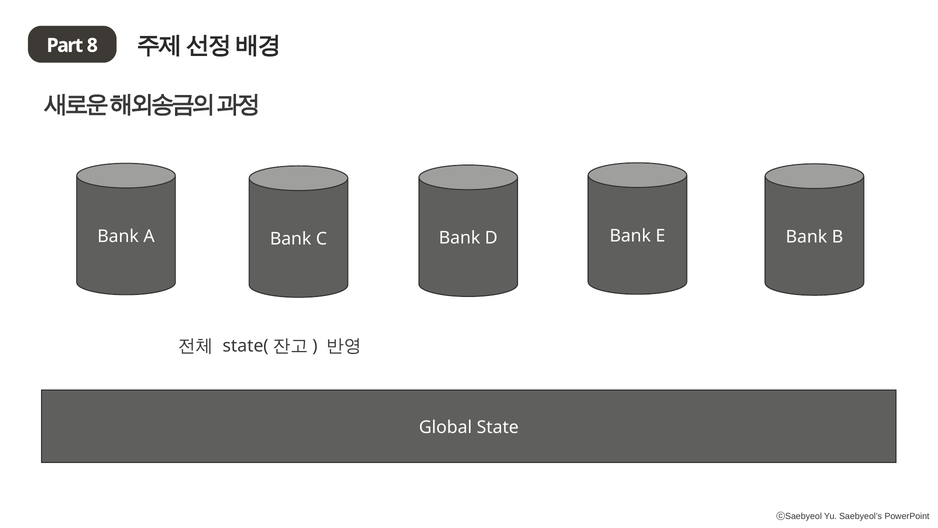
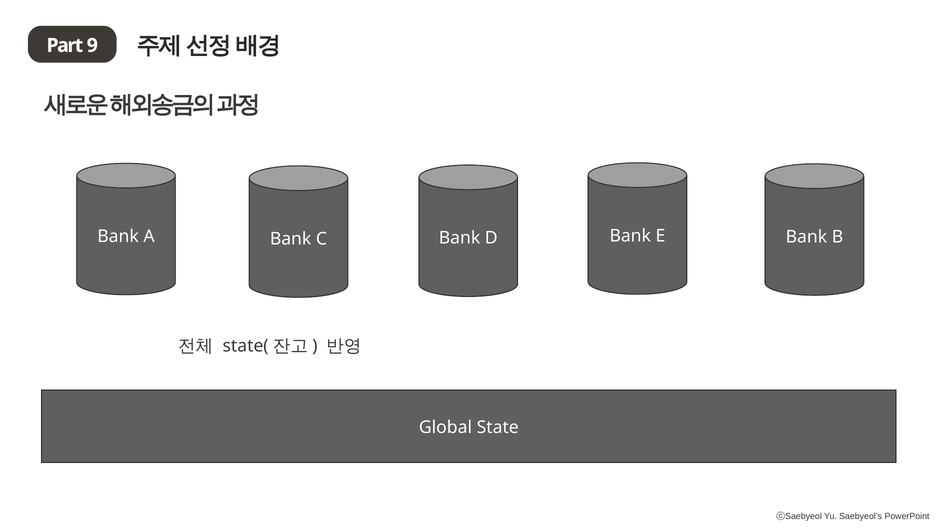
8: 8 -> 9 (92, 45)
